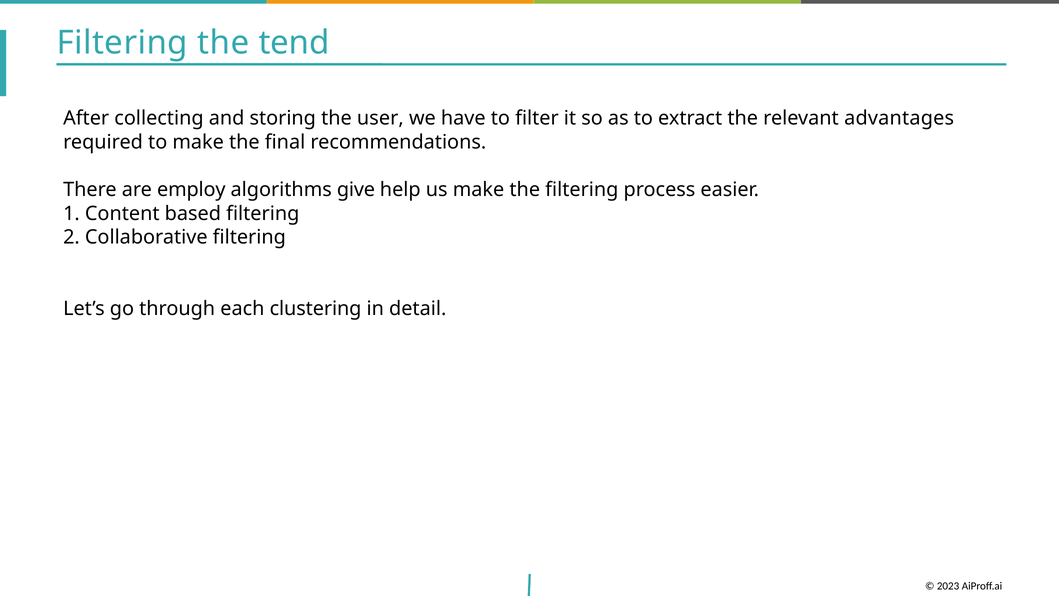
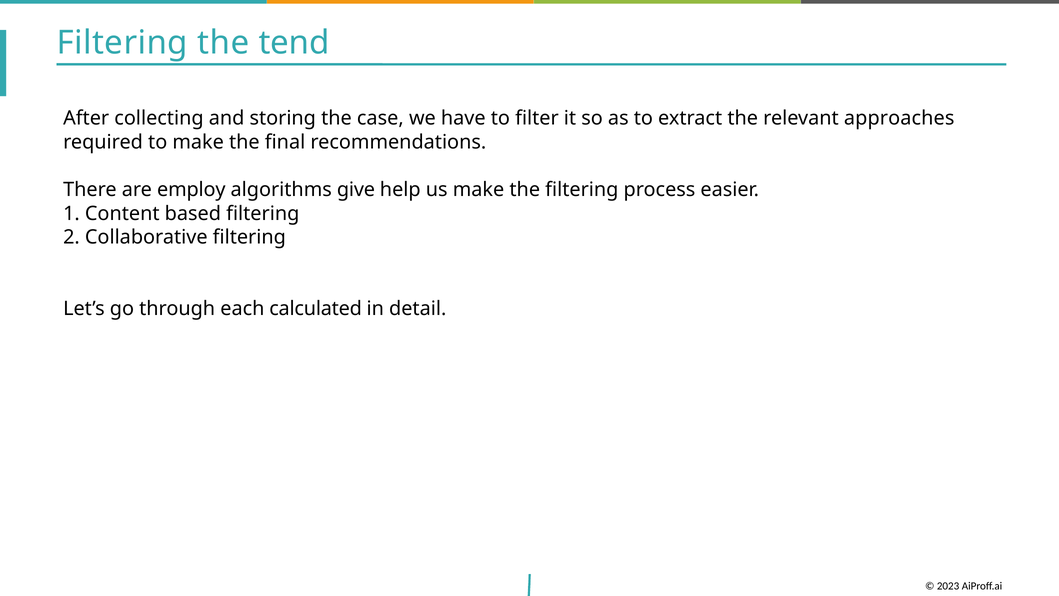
user: user -> case (380, 118)
advantages: advantages -> approaches (899, 118)
clustering: clustering -> calculated (316, 309)
